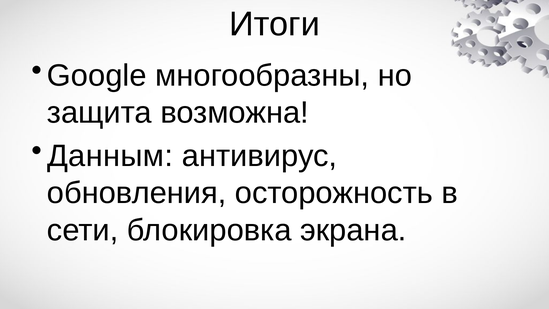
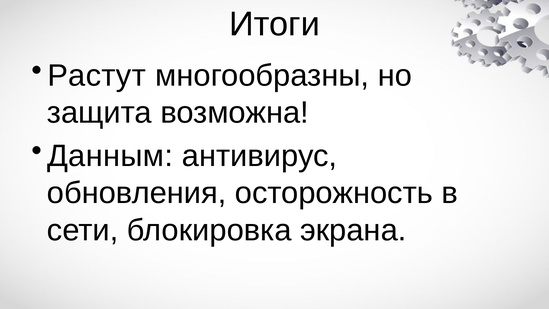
Google: Google -> Растут (97, 76)
